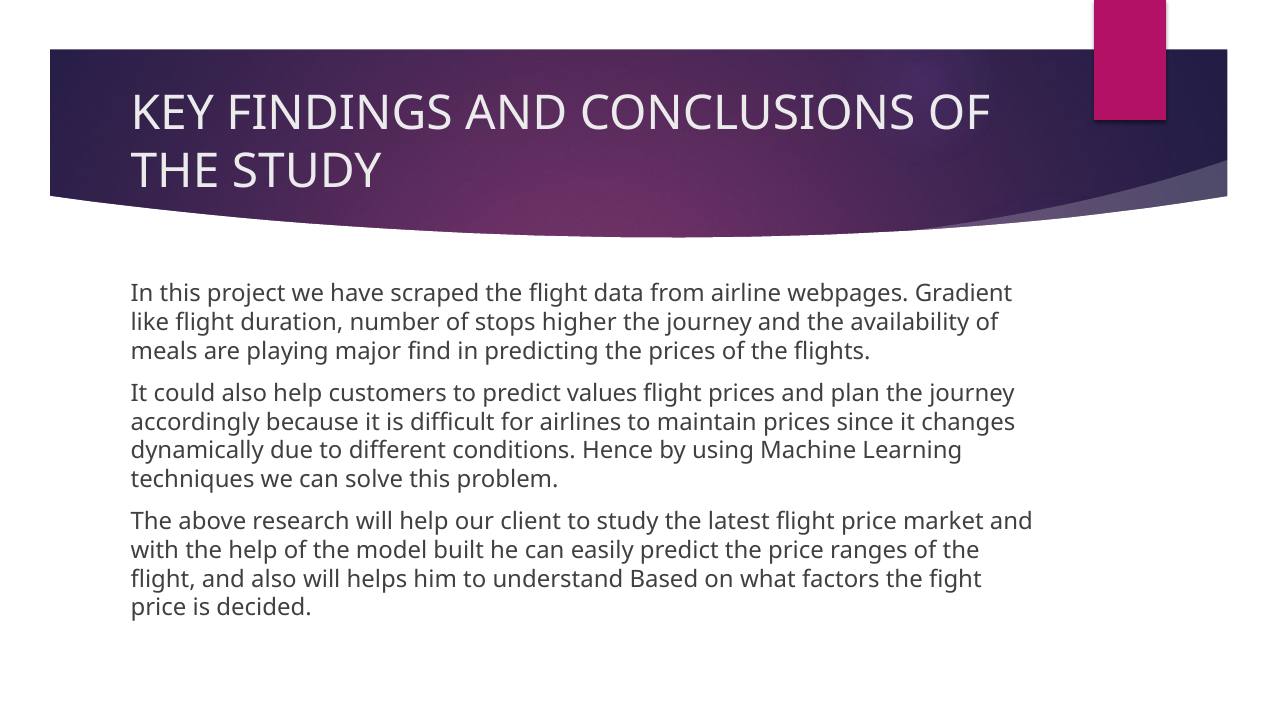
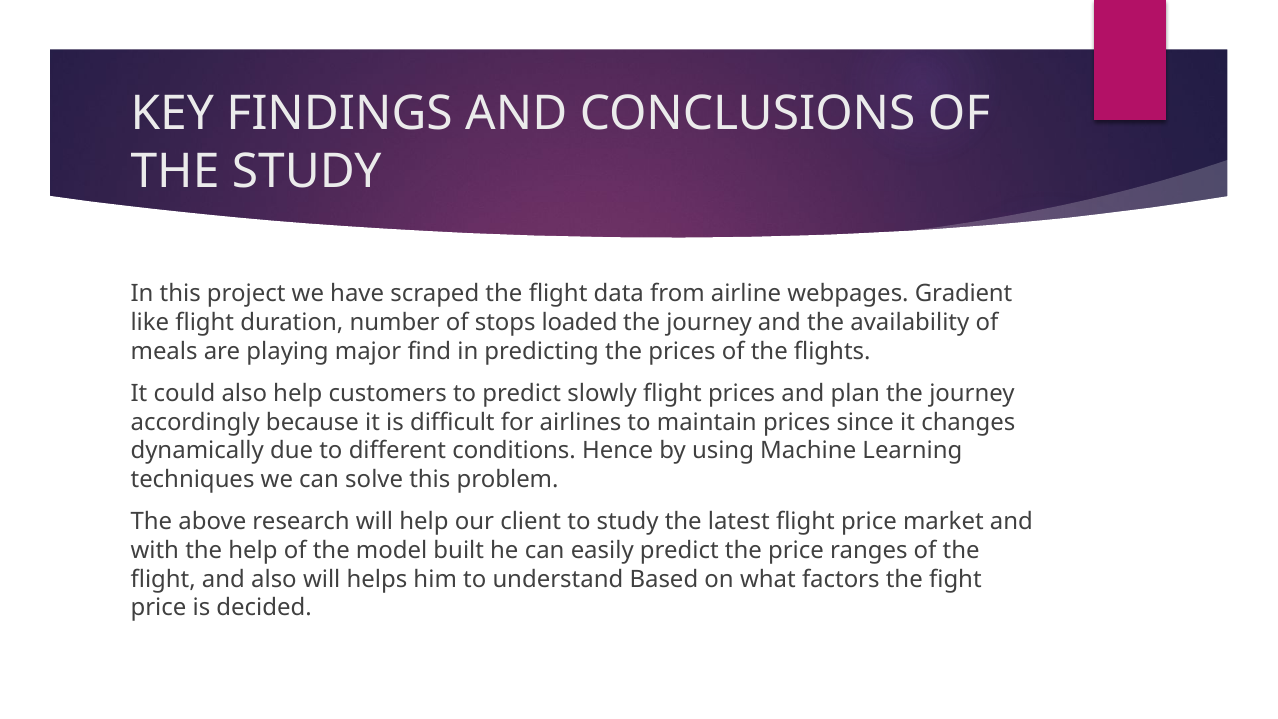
higher: higher -> loaded (580, 323)
values: values -> slowly (602, 393)
